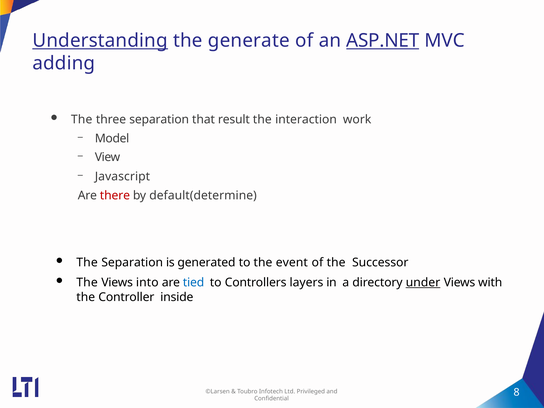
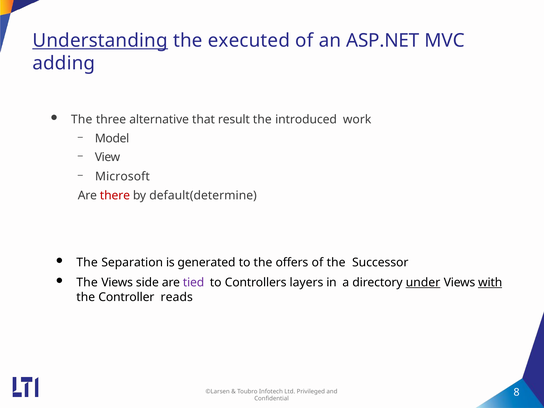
generate: generate -> executed (249, 41)
ASP.NET underline: present -> none (383, 41)
three separation: separation -> alternative (159, 120)
interaction: interaction -> introduced (306, 120)
Javascript: Javascript -> Microsoft (122, 177)
event: event -> offers (292, 263)
into: into -> side (147, 283)
tied colour: blue -> purple (194, 283)
with underline: none -> present (490, 283)
inside: inside -> reads (177, 297)
